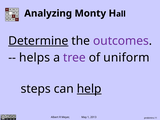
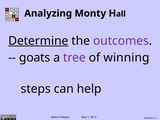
helps: helps -> goats (35, 58)
uniform: uniform -> winning (126, 58)
help underline: present -> none (89, 89)
